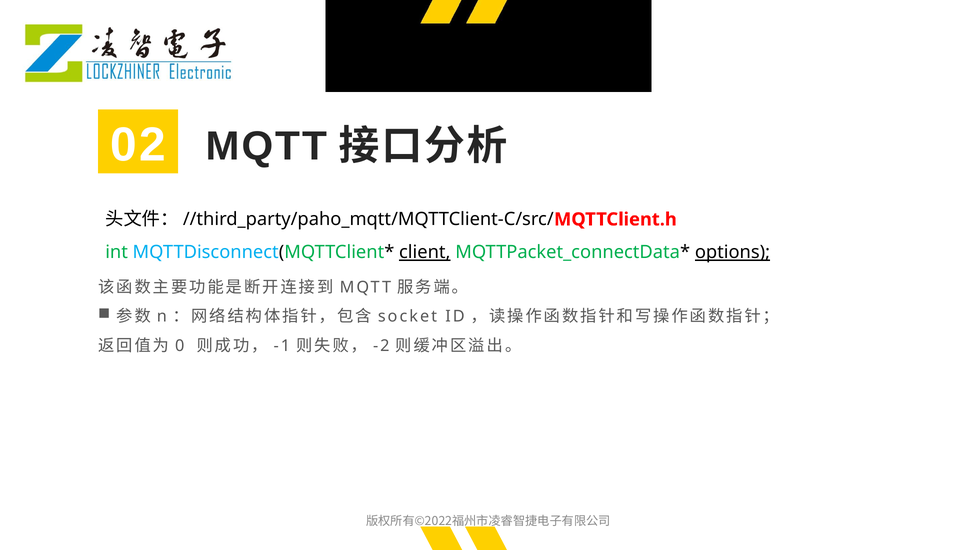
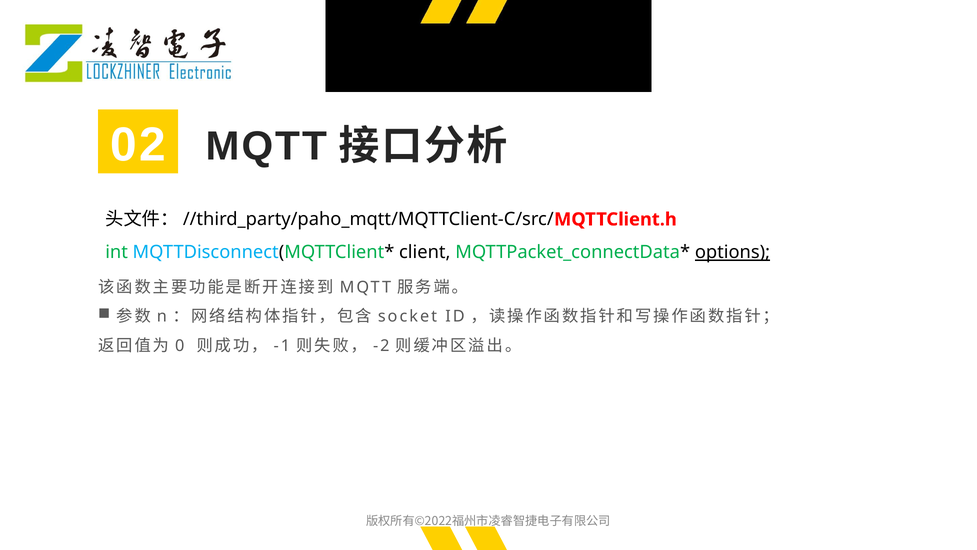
client underline: present -> none (425, 252)
